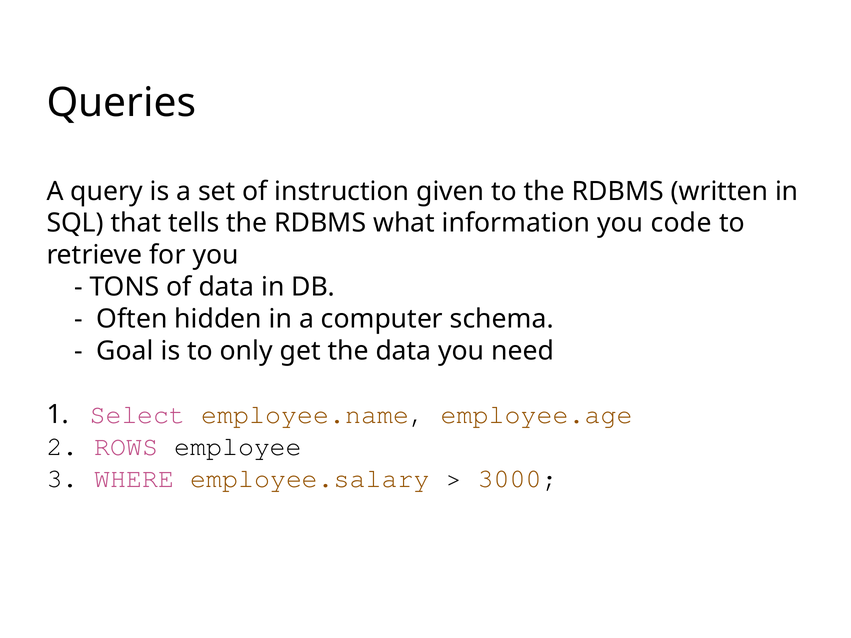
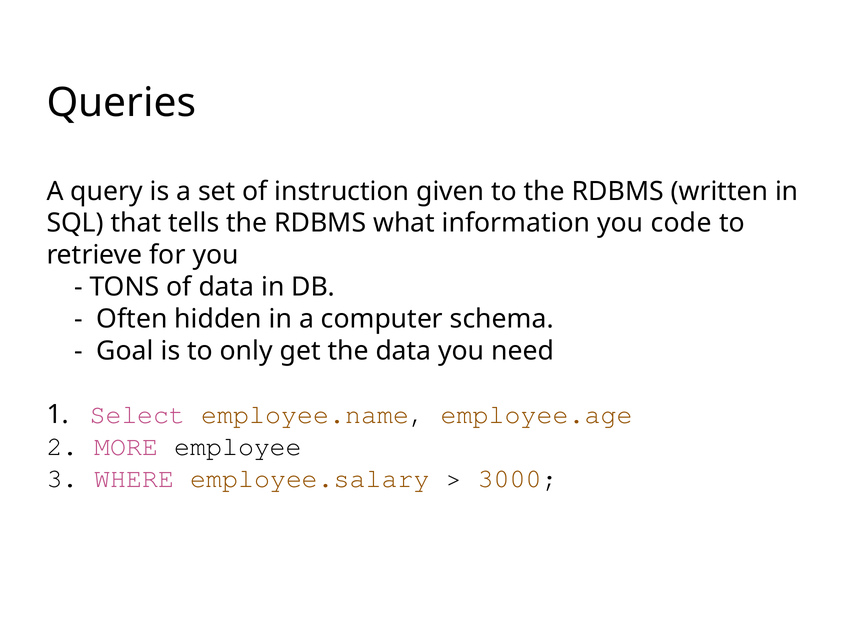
ROWS: ROWS -> MORE (126, 447)
